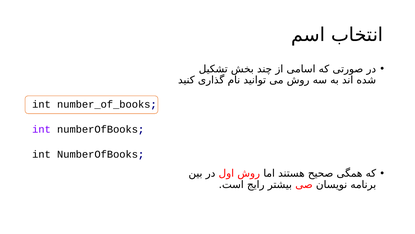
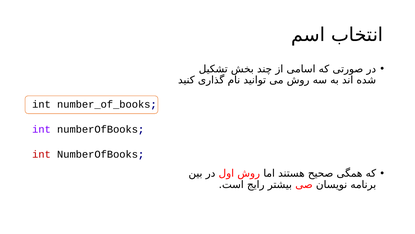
int colour: black -> red (41, 154)
